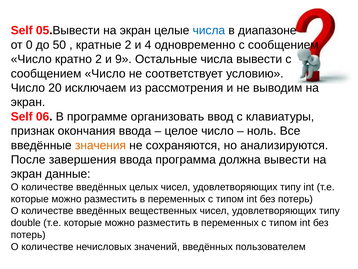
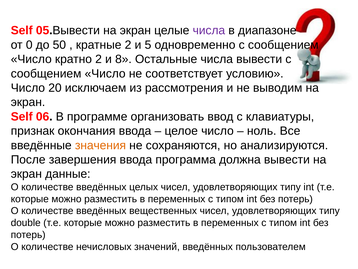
числа colour: blue -> purple (209, 30)
4: 4 -> 5 (148, 45)
9: 9 -> 8 (123, 59)
